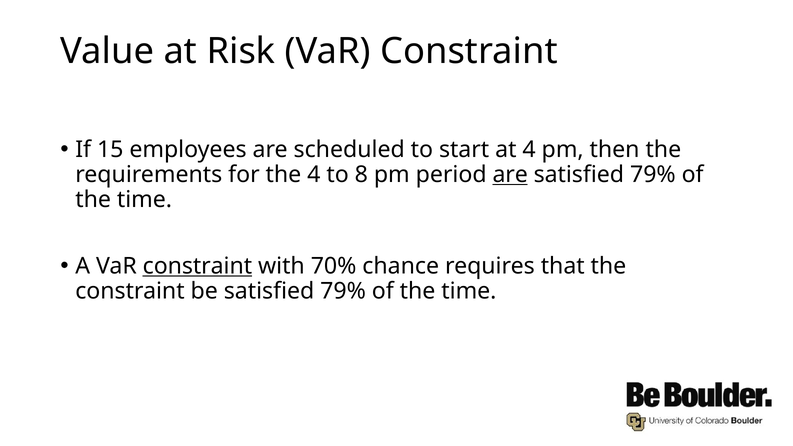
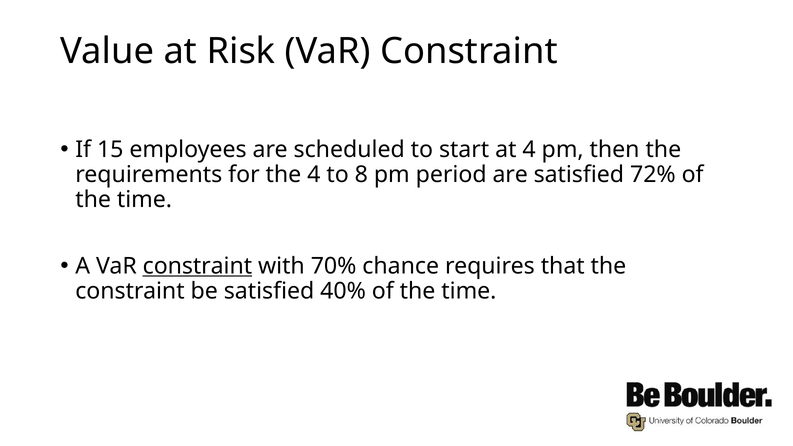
are underline: present -> none (510, 175)
79%: 79% -> 72% (653, 175)
be satisfied 79%: 79% -> 40% (343, 291)
